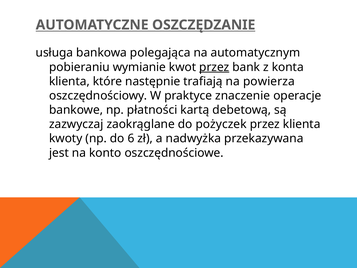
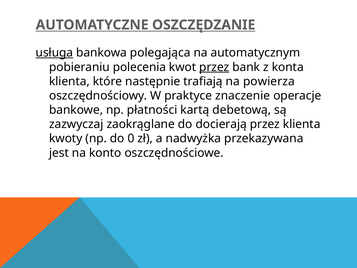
usługa underline: none -> present (54, 53)
wymianie: wymianie -> polecenia (139, 67)
pożyczek: pożyczek -> docierają (221, 124)
6: 6 -> 0 (131, 138)
